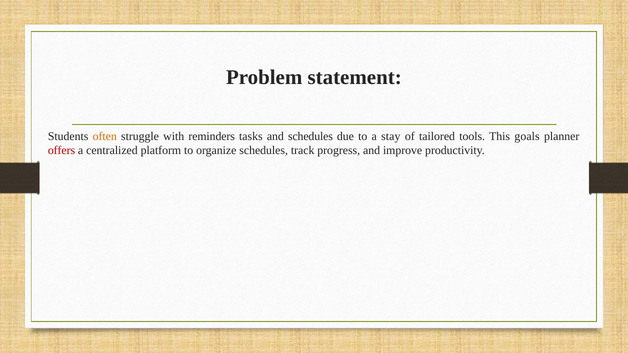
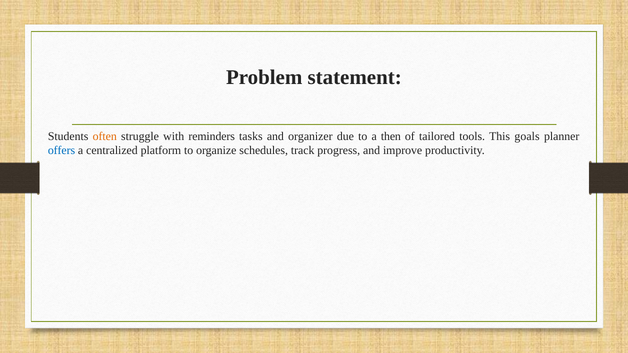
and schedules: schedules -> organizer (310, 136)
stay: stay -> then (391, 136)
offers colour: red -> blue (61, 150)
